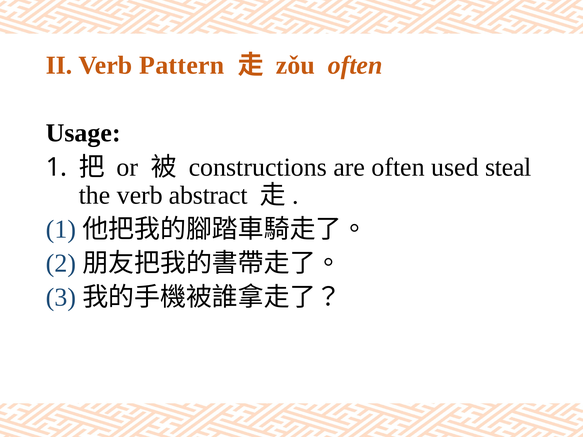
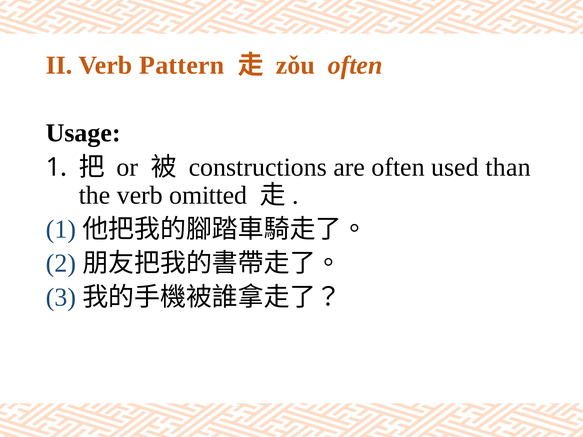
steal: steal -> than (508, 167)
abstract: abstract -> omitted (208, 195)
